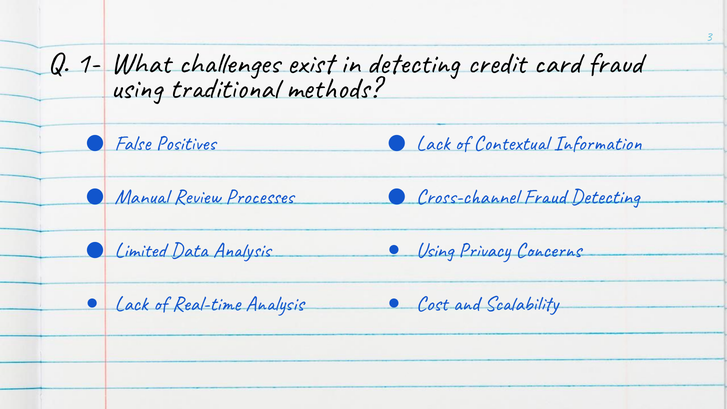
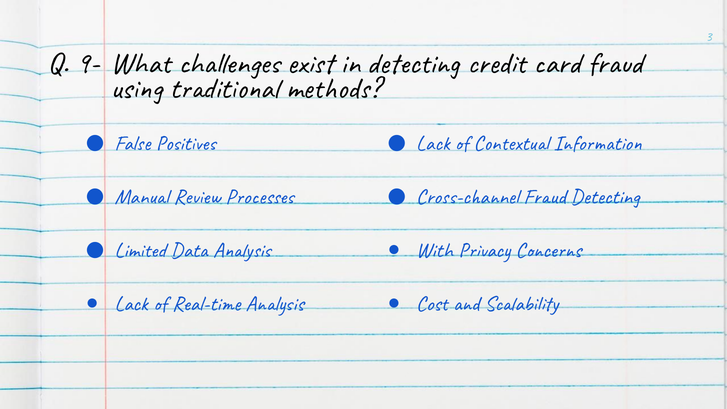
1-: 1- -> 9- (88, 63)
Using: Using -> With (435, 250)
